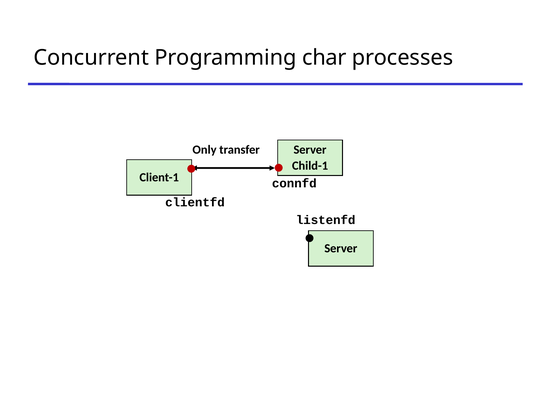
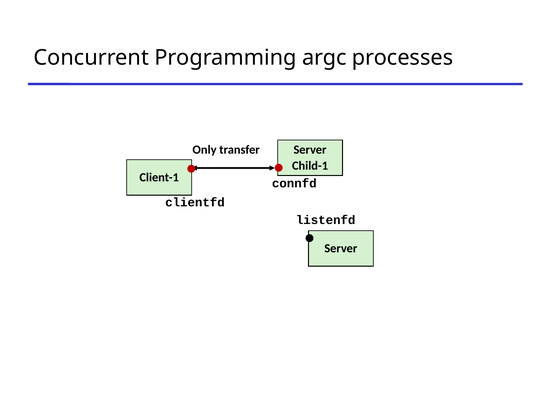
char: char -> argc (324, 57)
